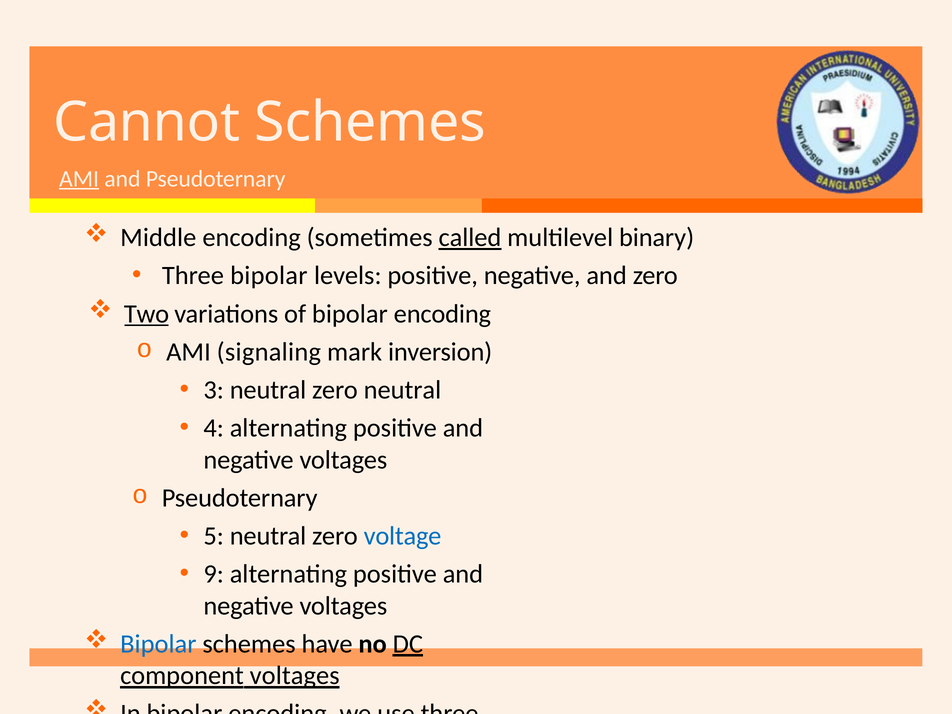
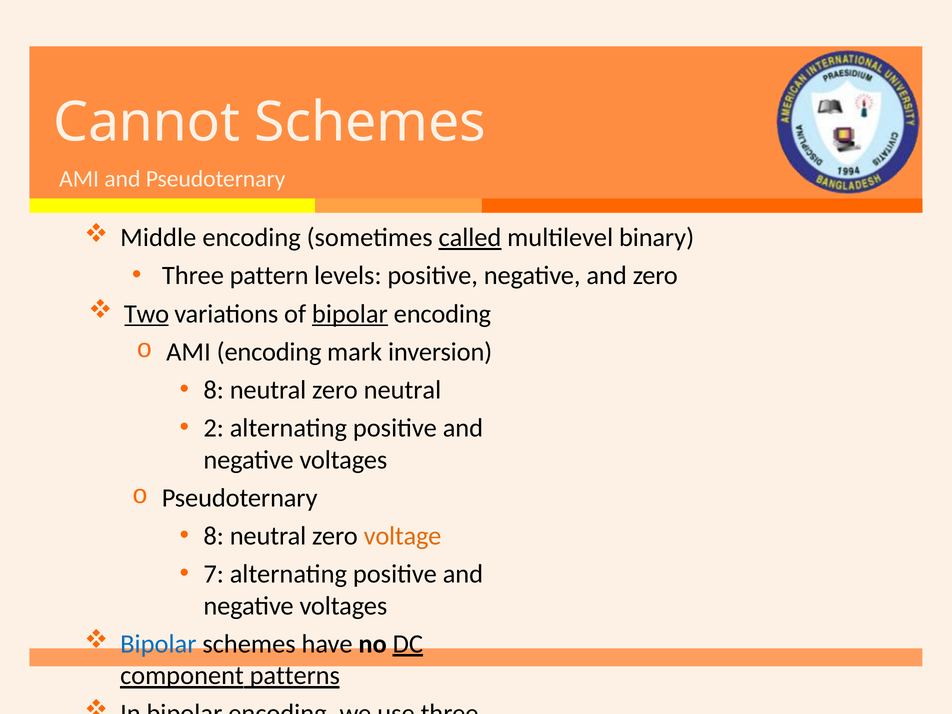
AMI underline: present -> none (79, 179)
Three bipolar: bipolar -> pattern (269, 276)
bipolar underline: none -> present (350, 314)
AMI signaling: signaling -> encoding (269, 352)
3: 3 -> 8 (214, 390)
4: 4 -> 2 (214, 428)
5: 5 -> 8 (214, 536)
voltage colour: blue -> orange (403, 536)
9: 9 -> 7 (214, 574)
component voltages: voltages -> patterns (295, 676)
